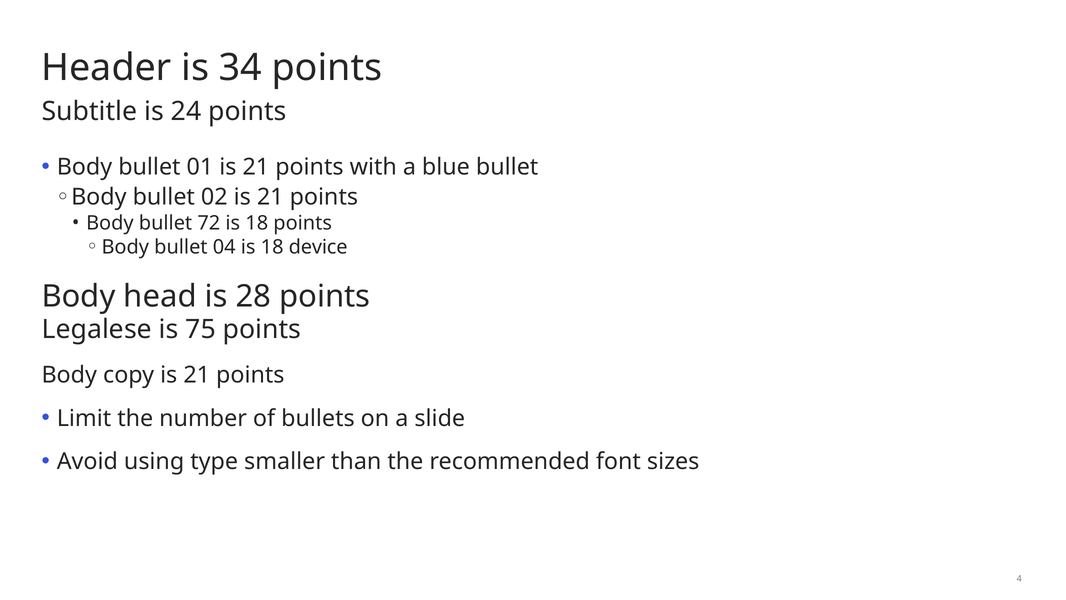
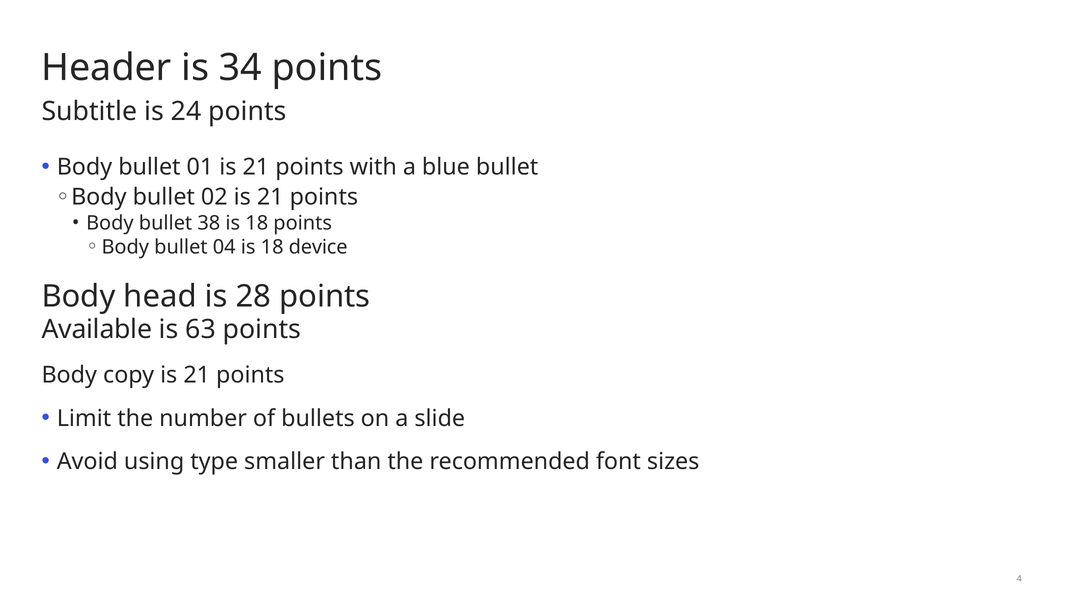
72: 72 -> 38 (209, 223)
Legalese: Legalese -> Available (97, 329)
75: 75 -> 63 (201, 329)
